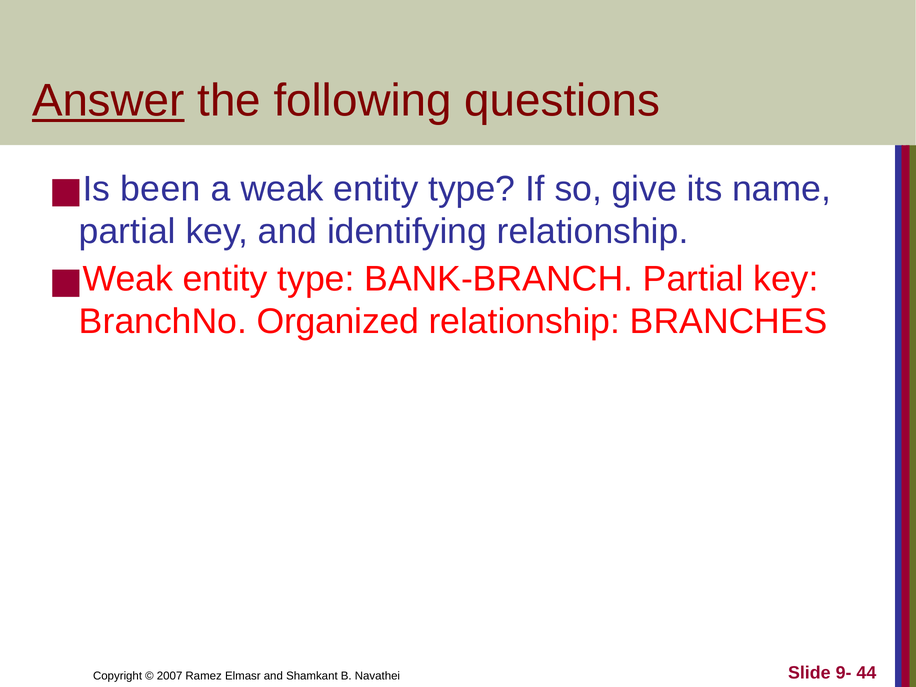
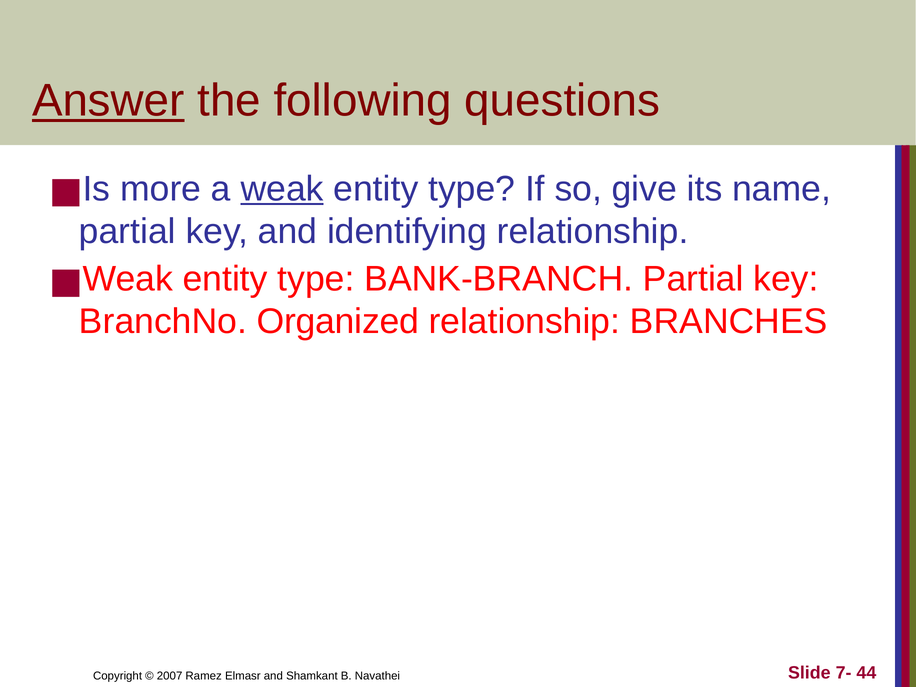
been: been -> more (161, 189)
weak underline: none -> present (282, 189)
9-: 9- -> 7- (844, 673)
